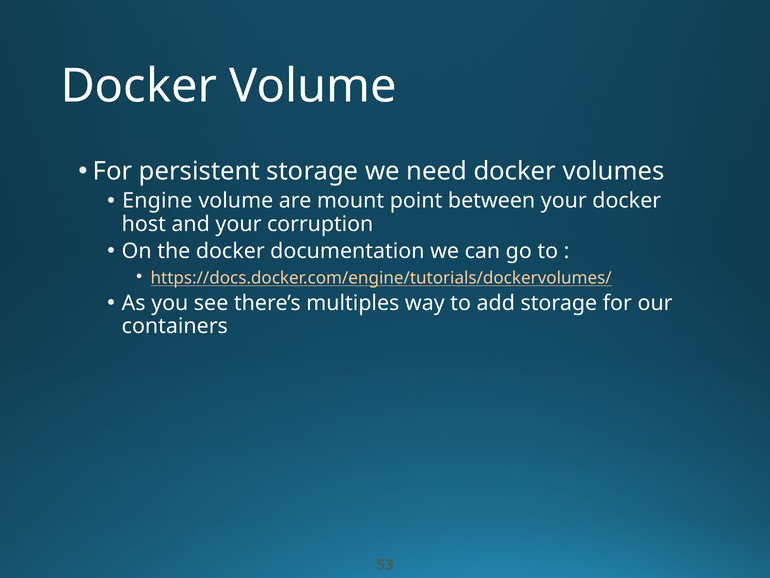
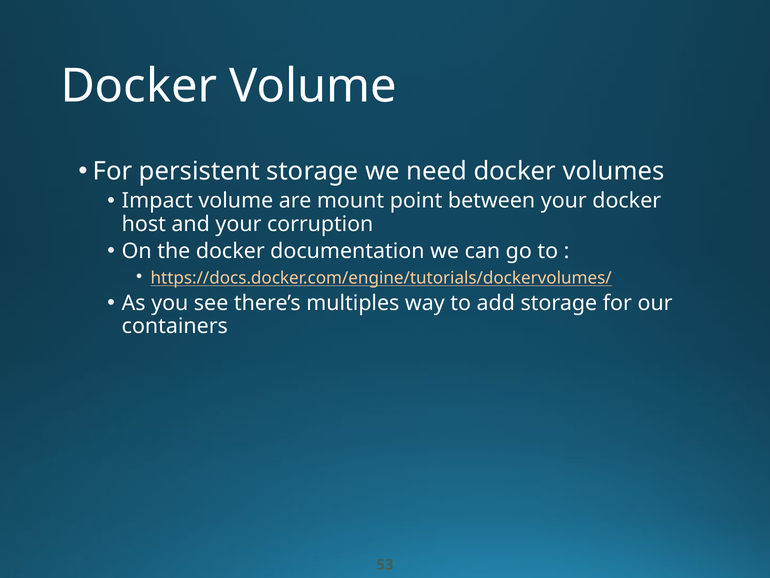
Engine: Engine -> Impact (157, 201)
